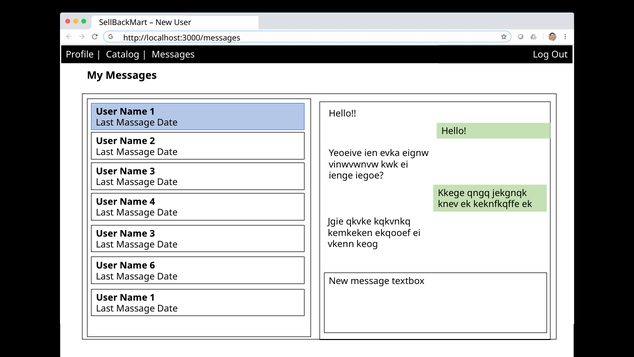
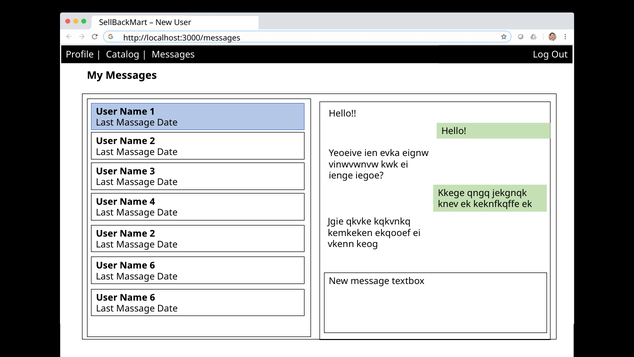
3: 3 -> 2 (152, 233)
1: 1 -> 6 (152, 297)
